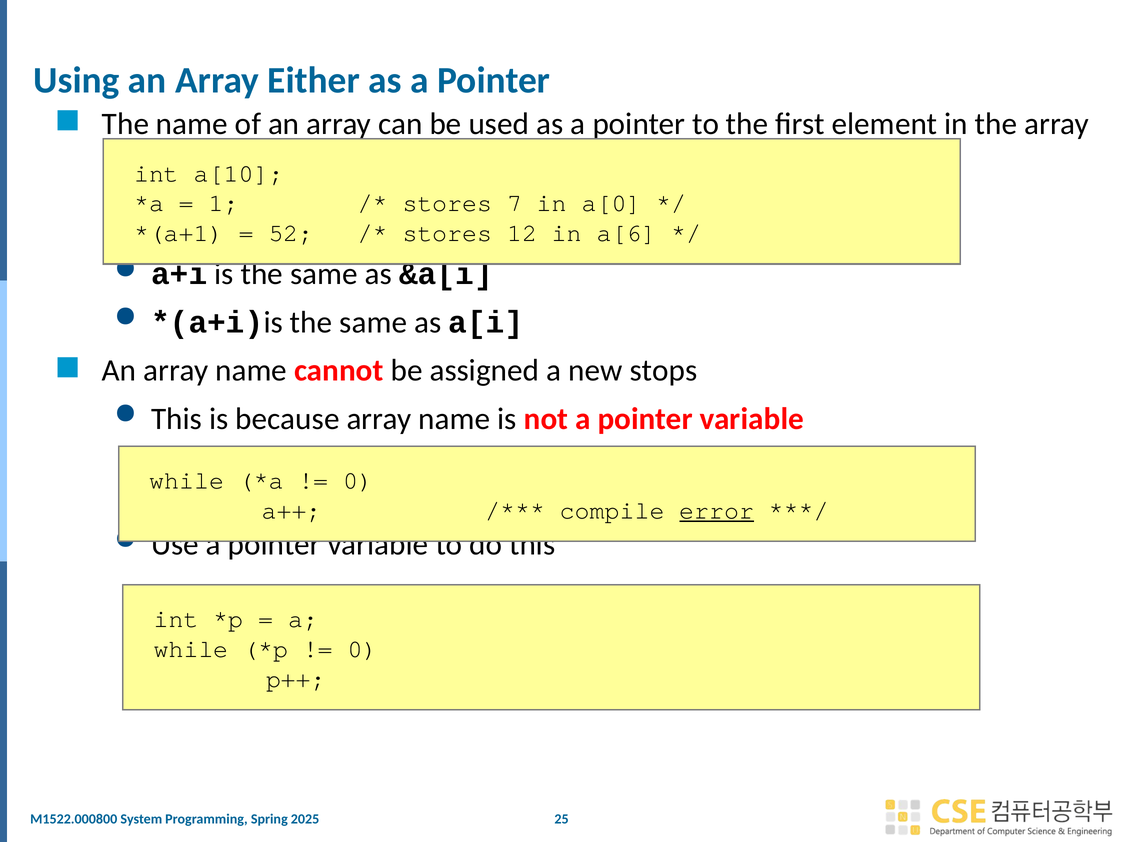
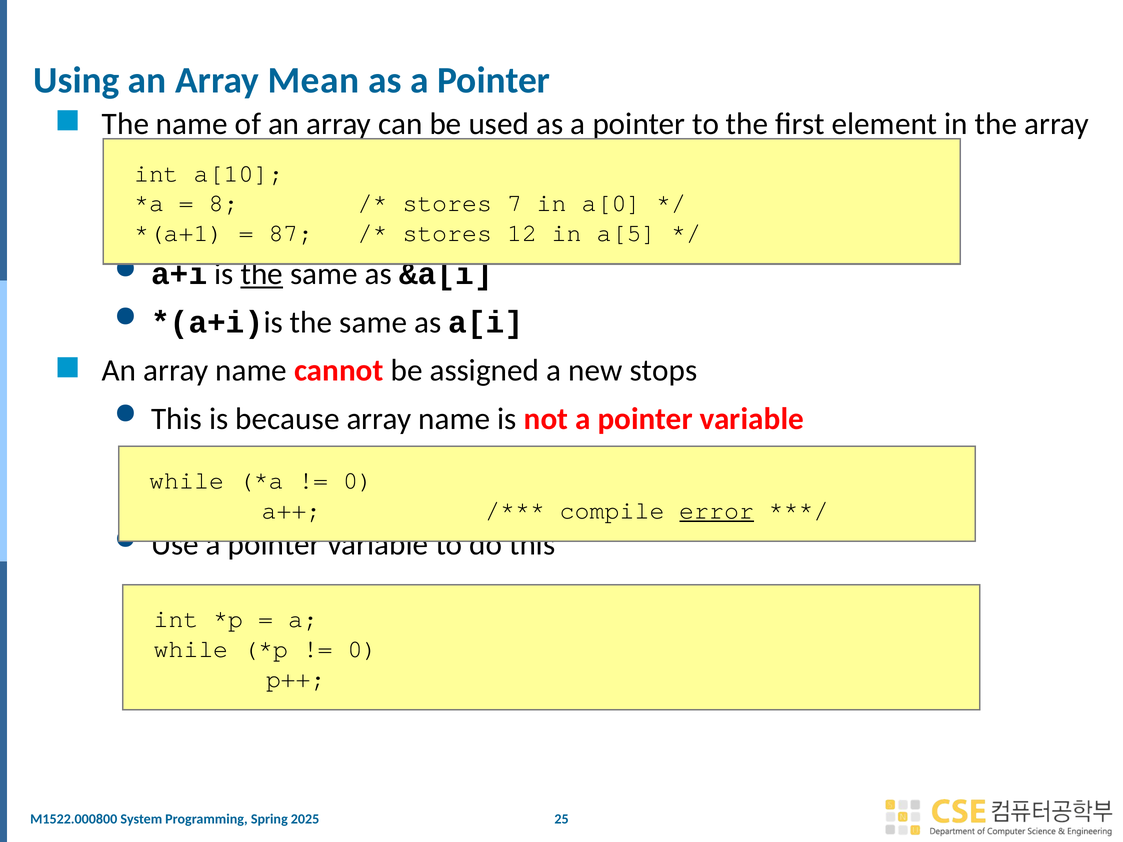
Either: Either -> Mean (313, 81)
1: 1 -> 8 (224, 203)
52: 52 -> 87 (291, 233)
a[6: a[6 -> a[5 (627, 233)
the underline: none -> present (262, 274)
